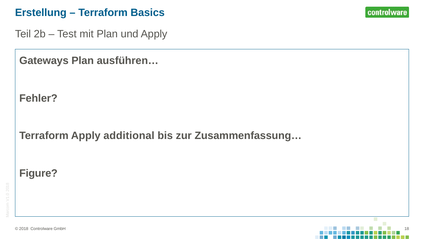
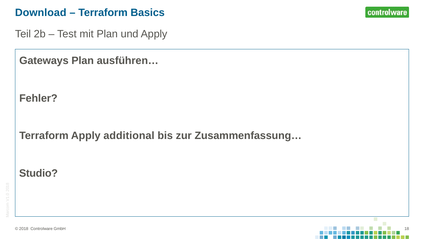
Erstellung: Erstellung -> Download (41, 13)
Figure: Figure -> Studio (38, 173)
